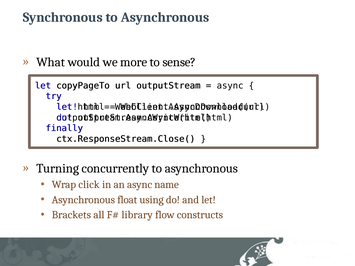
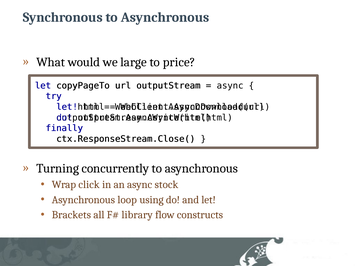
more: more -> large (134, 62)
sense: sense -> price (179, 62)
name: name -> stock (166, 185)
float: float -> loop (127, 200)
